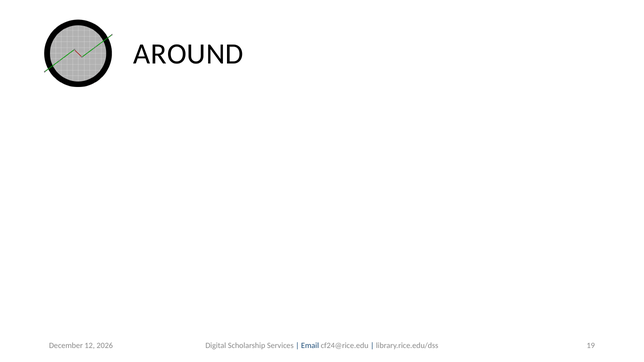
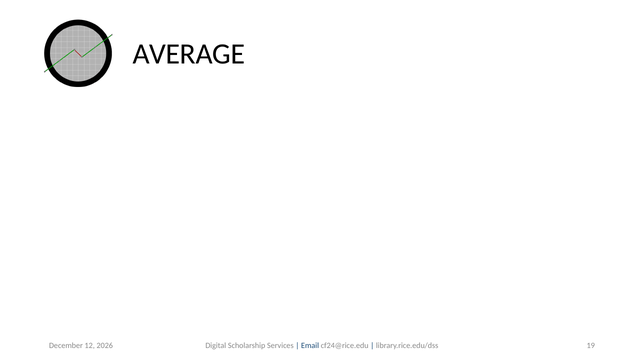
AROUND: AROUND -> AVERAGE (189, 54)
